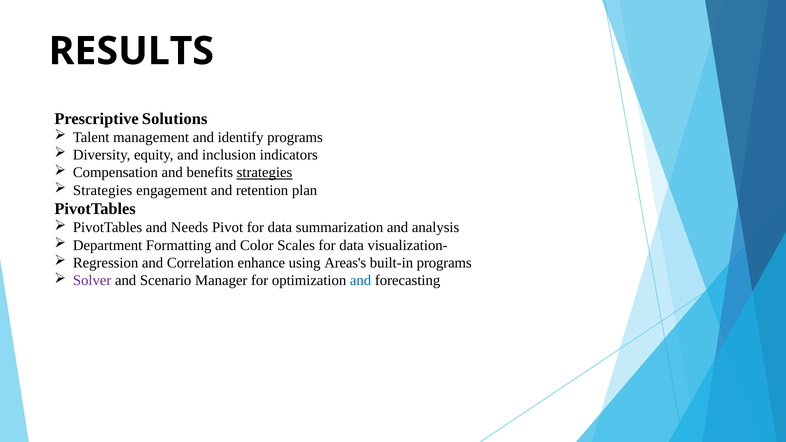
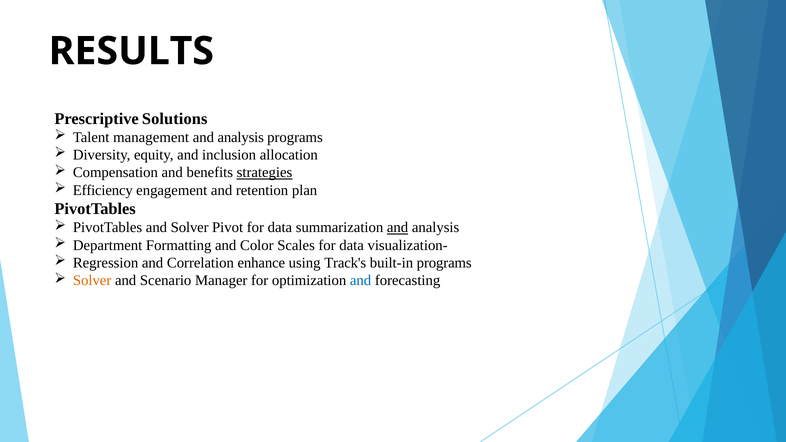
identify: identify -> analysis (241, 137)
indicators: indicators -> allocation (289, 155)
Strategies: Strategies -> Efficiency (103, 190)
and Needs: Needs -> Solver (190, 228)
and underline: none -> present (398, 228)
Areas's: Areas's -> Track's (345, 263)
Solver colour: purple -> orange (92, 281)
